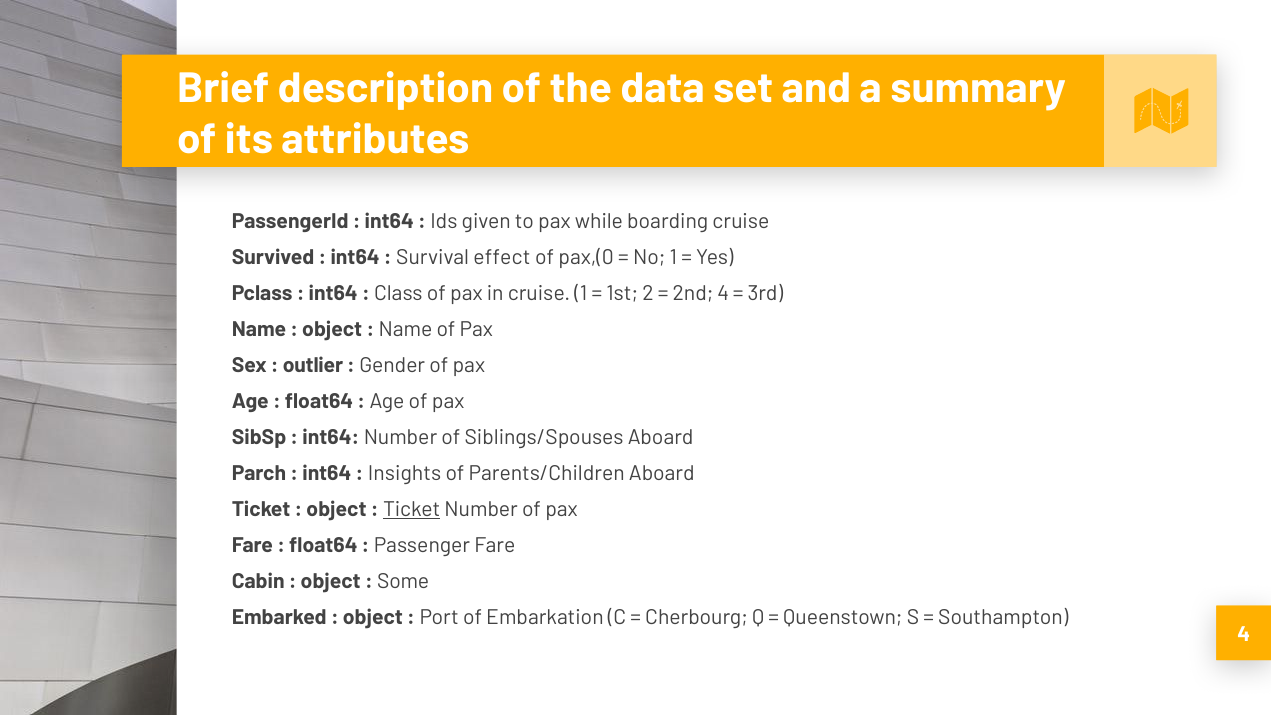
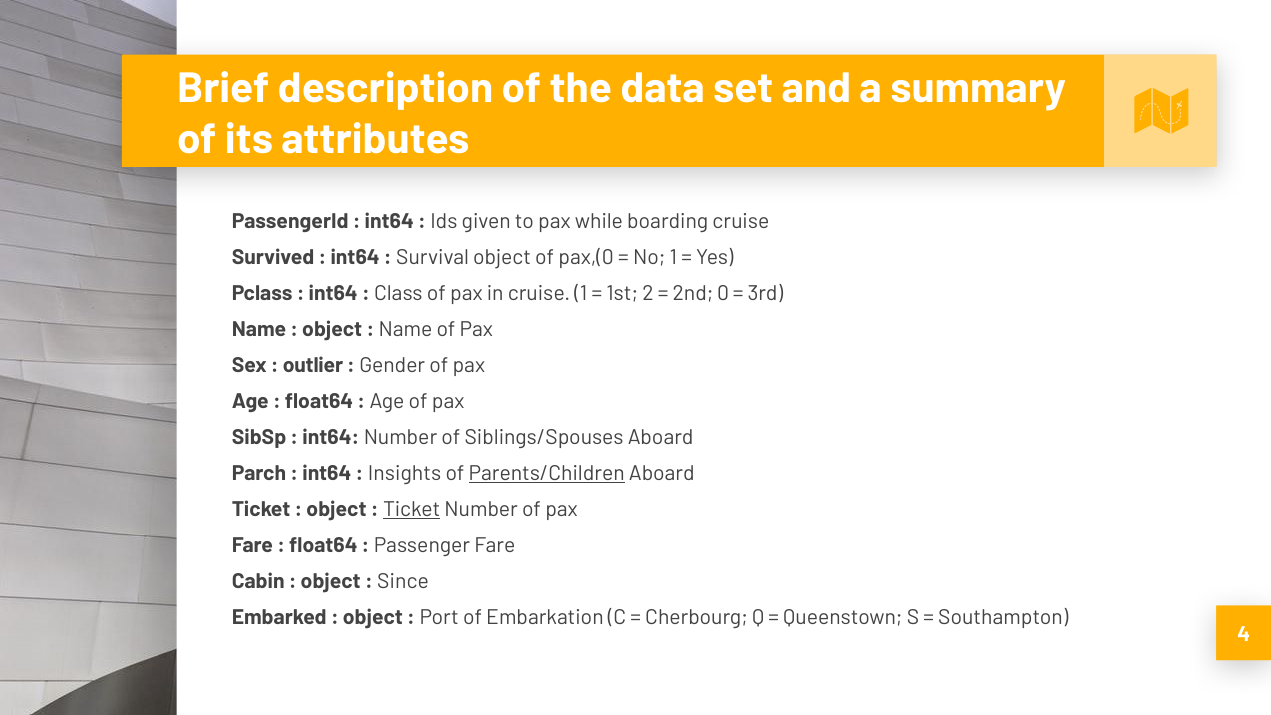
Survival effect: effect -> object (502, 257)
2nd 4: 4 -> 0 (723, 293)
Parents/Children underline: none -> present (547, 473)
Some: Some -> Since (403, 581)
